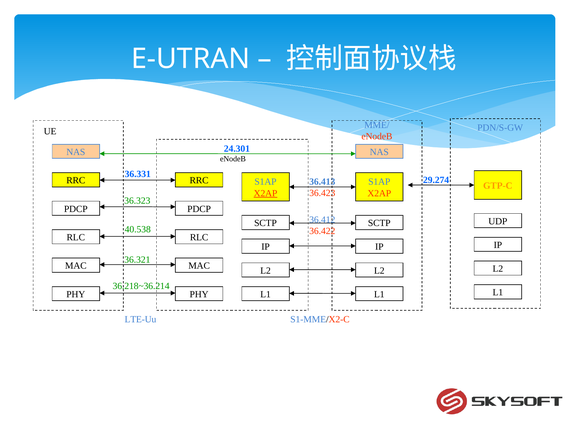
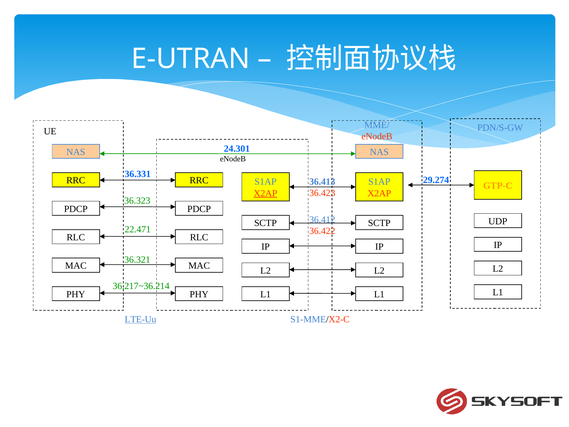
40.538: 40.538 -> 22.471 (138, 229)
36.218~36.214: 36.218~36.214 -> 36.217~36.214 (141, 286)
LTE-Uu underline: none -> present (140, 319)
